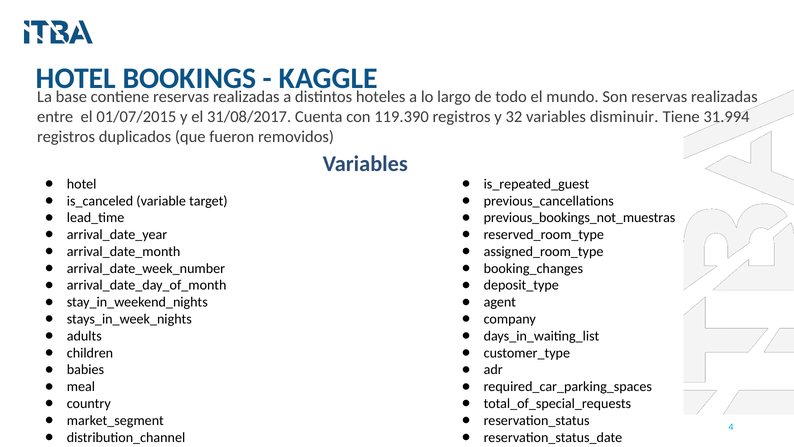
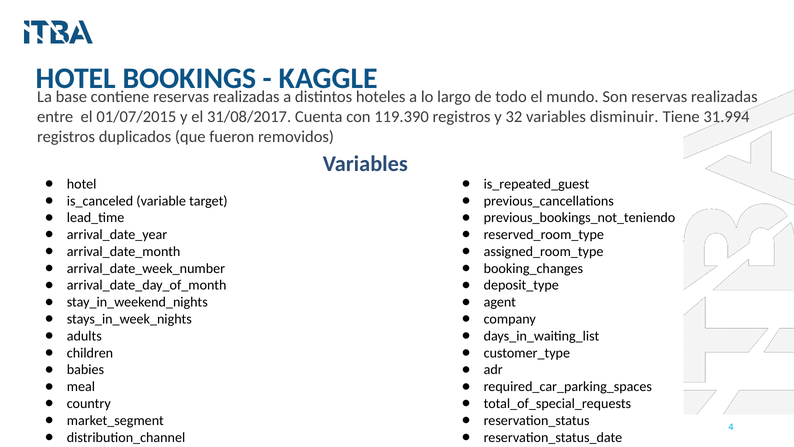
previous_bookings_not_muestras: previous_bookings_not_muestras -> previous_bookings_not_teniendo (579, 218)
